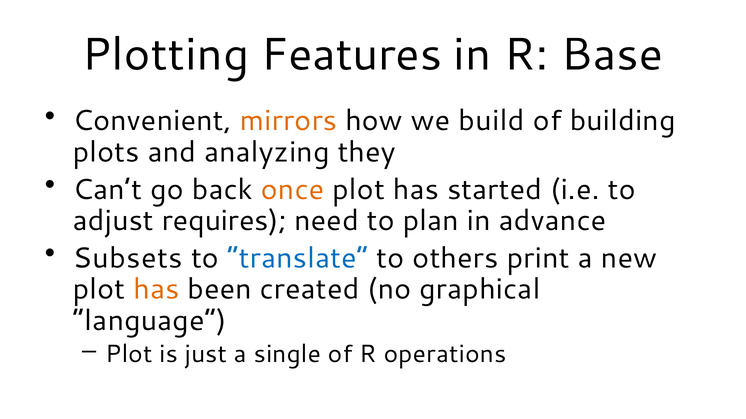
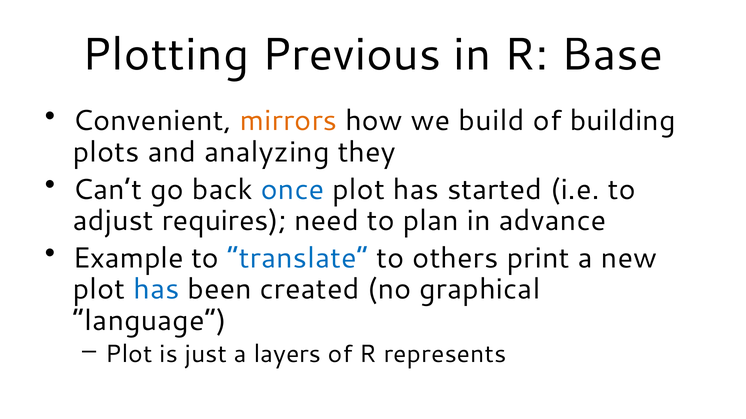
Features: Features -> Previous (351, 55)
once colour: orange -> blue (293, 190)
Subsets: Subsets -> Example (128, 258)
has colour: orange -> blue (156, 290)
single: single -> layers (287, 355)
operations: operations -> represents (445, 355)
